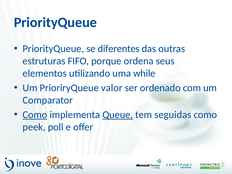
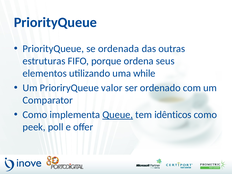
diferentes: diferentes -> ordenada (119, 49)
Como underline: present -> none (35, 115)
seguidas: seguidas -> idênticos (173, 115)
